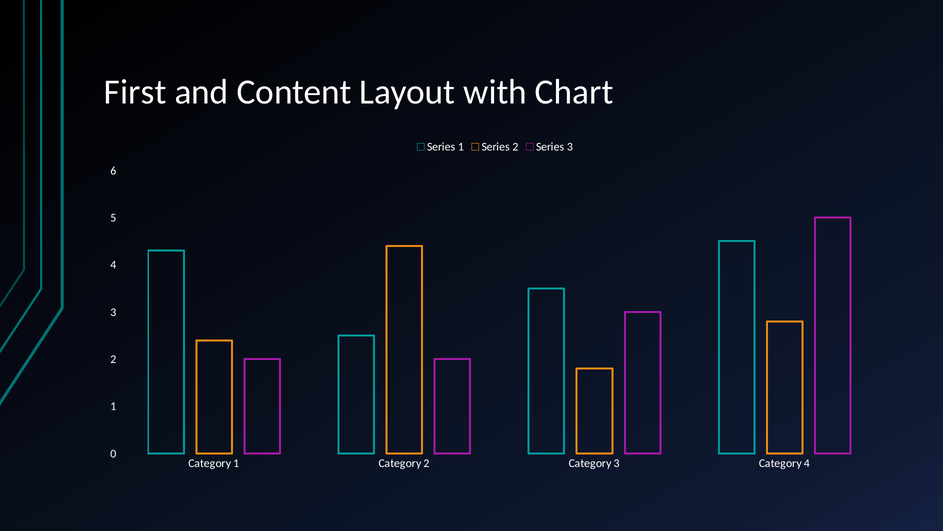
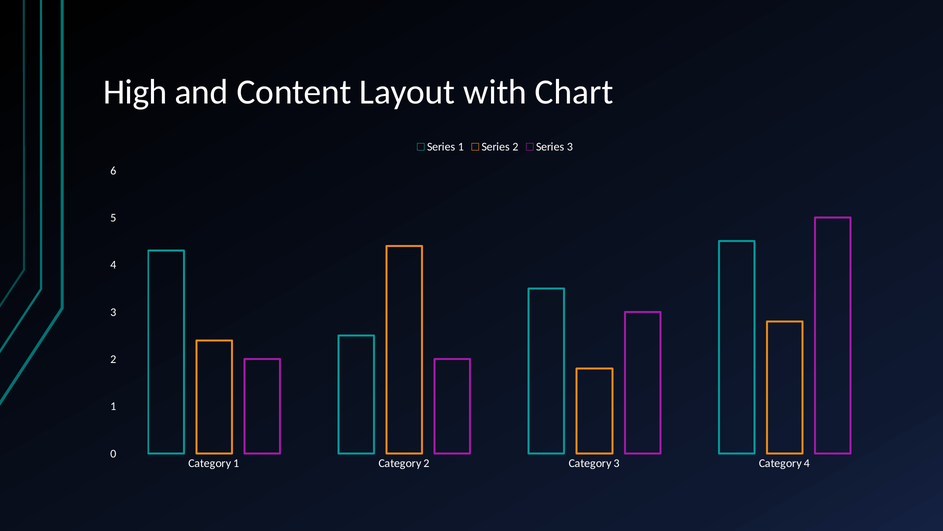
First: First -> High (135, 92)
